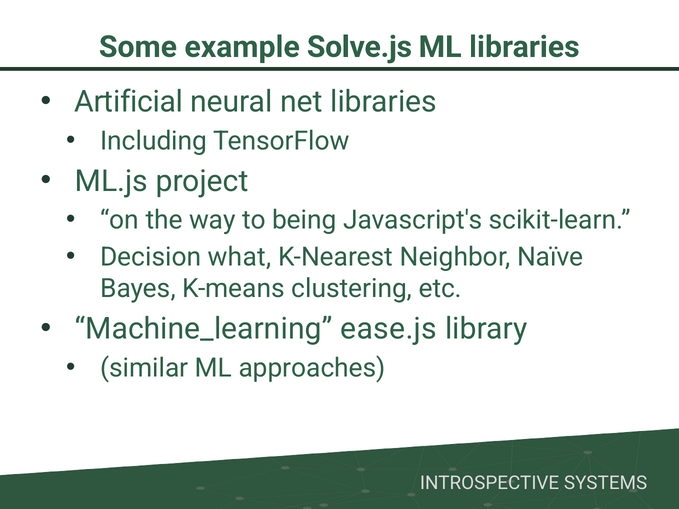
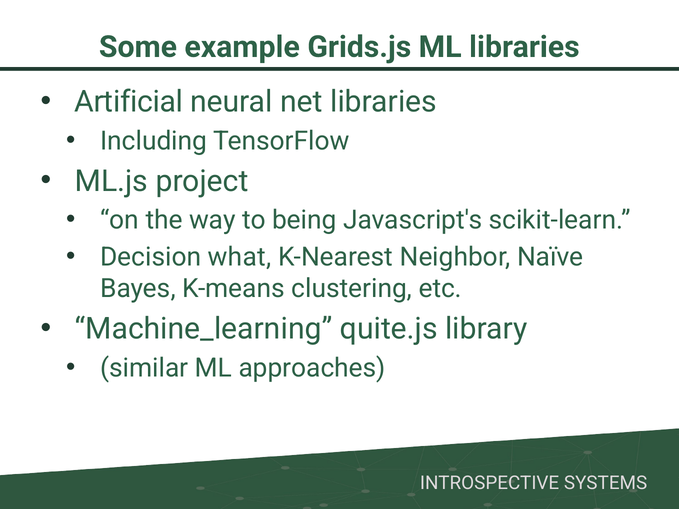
Solve.js: Solve.js -> Grids.js (359, 47)
ease.js: ease.js -> quite.js (389, 329)
